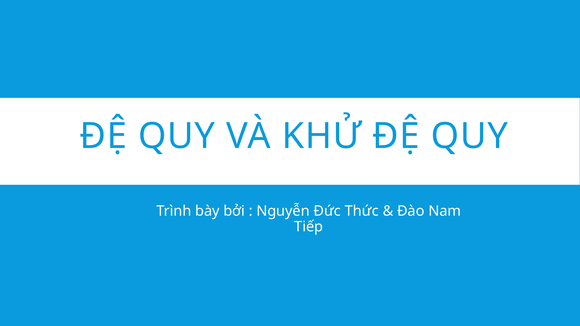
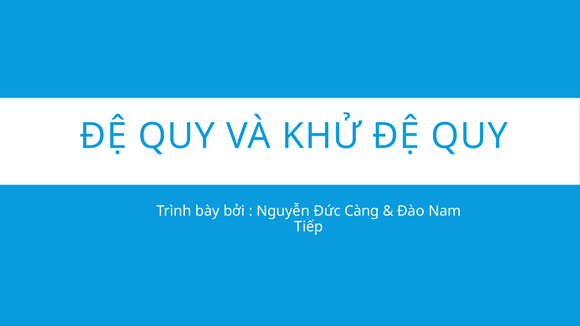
Thức: Thức -> Càng (362, 211)
